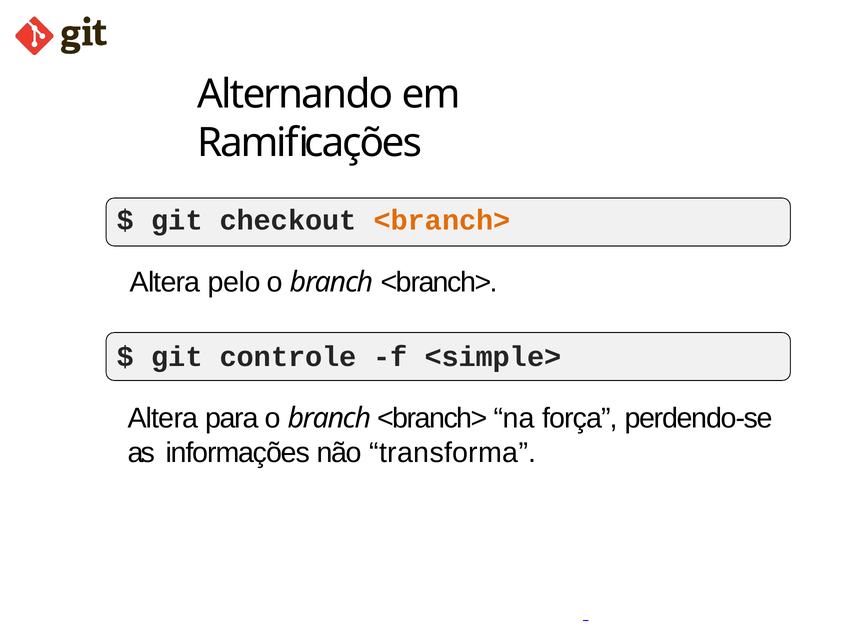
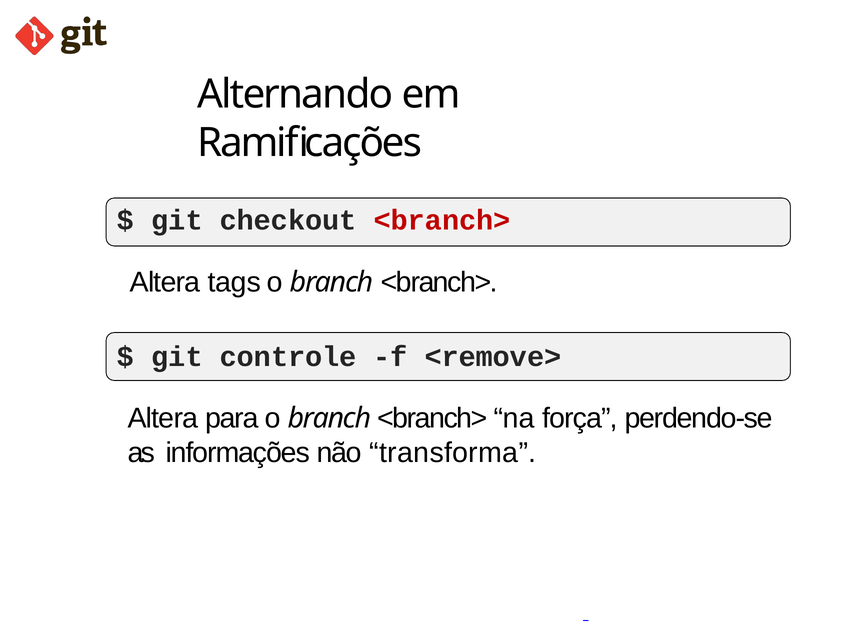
<branch> colour: orange -> red (442, 221)
pelo: pelo -> tags (234, 282)
<simple>: <simple> -> <remove> (493, 357)
